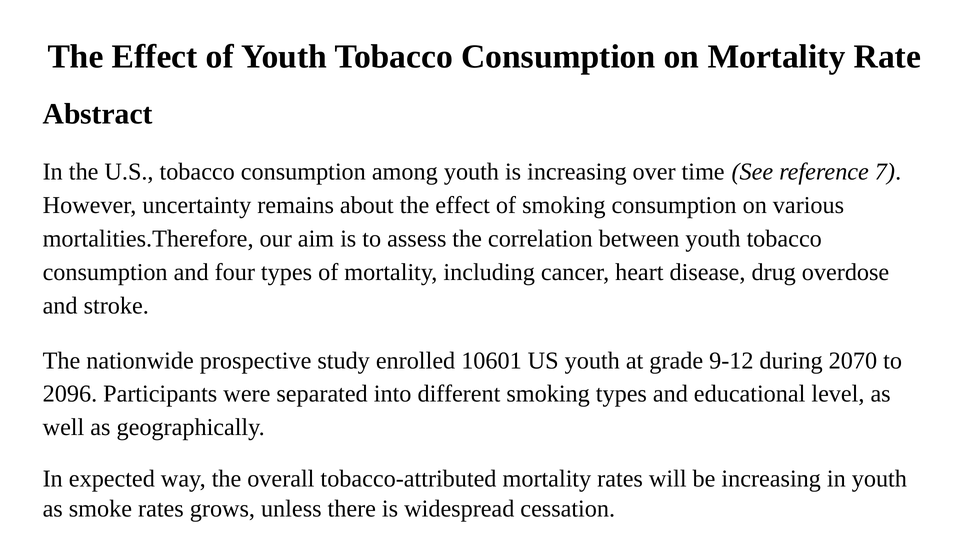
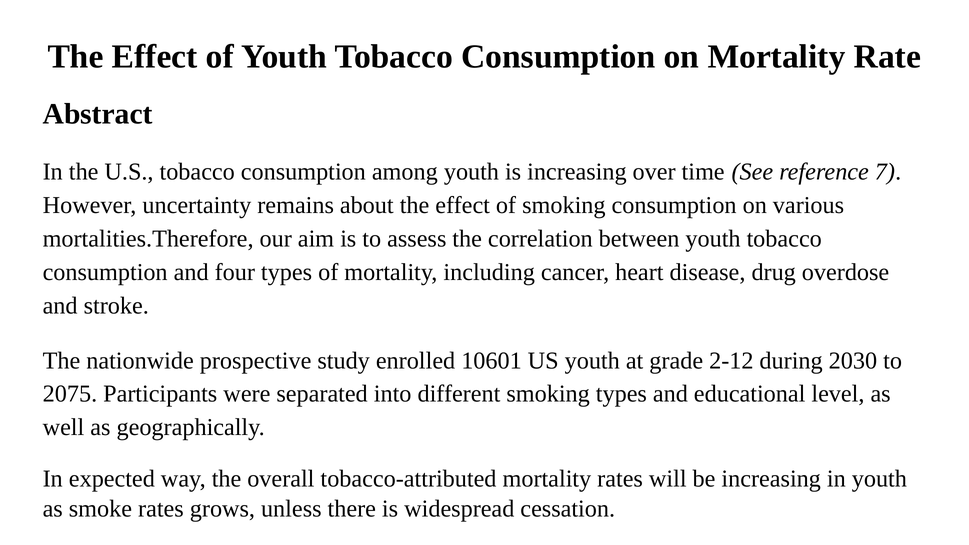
9-12: 9-12 -> 2-12 (731, 361)
2070: 2070 -> 2030 (853, 361)
2096: 2096 -> 2075 (70, 394)
